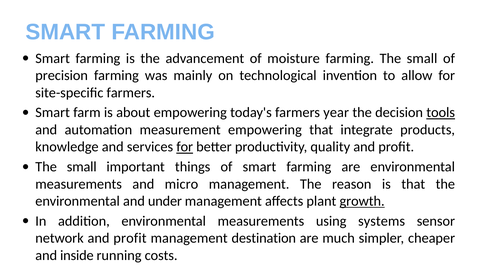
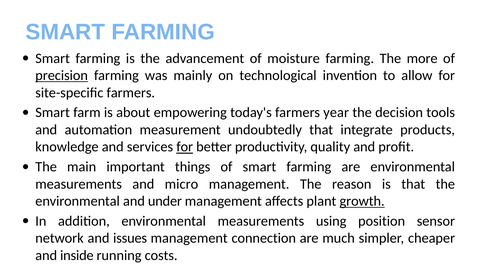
farming The small: small -> more (422, 58)
precision underline: none -> present (62, 75)
tools underline: present -> none (441, 112)
measurement empowering: empowering -> undoubtedly (265, 130)
small: small -> main (82, 167)
systems: systems -> position (382, 221)
network and profit: profit -> issues (130, 238)
destination: destination -> connection (264, 238)
